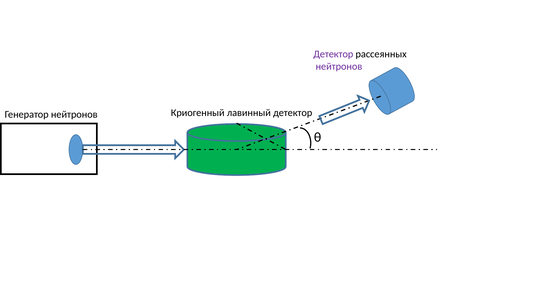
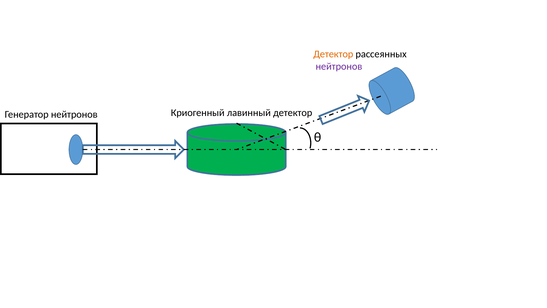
Детектор colour: purple -> orange (333, 54)
